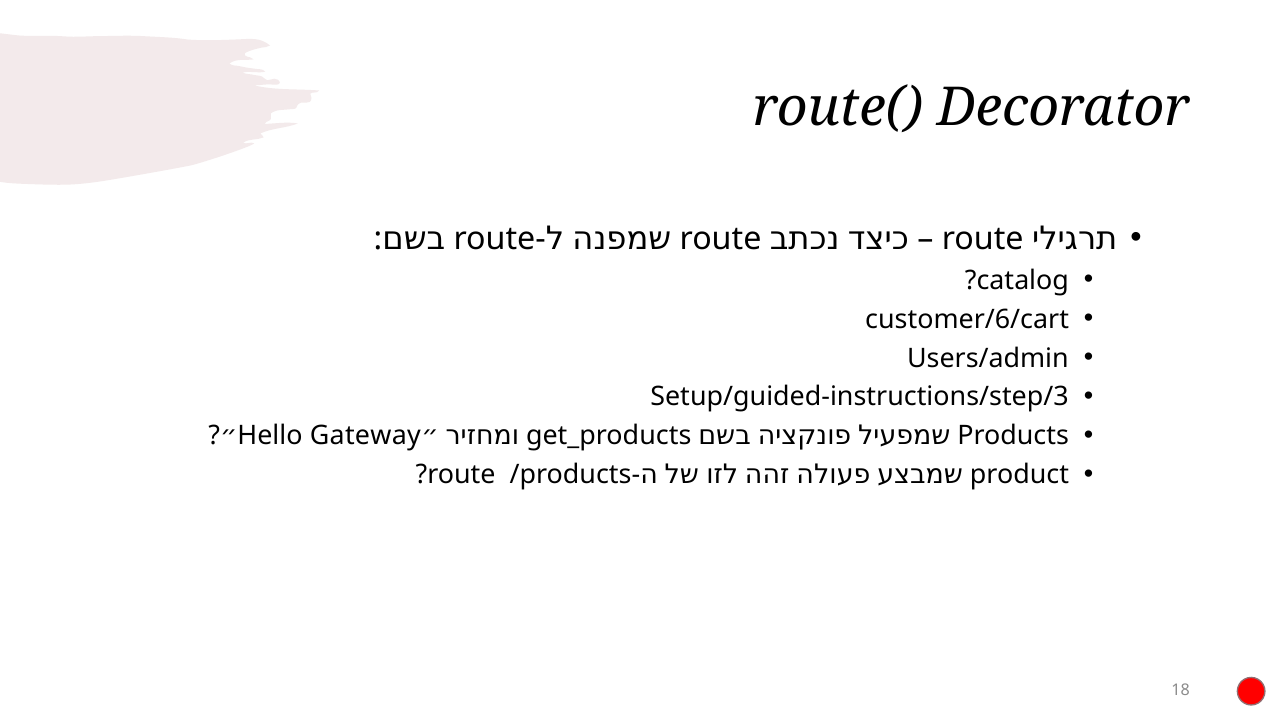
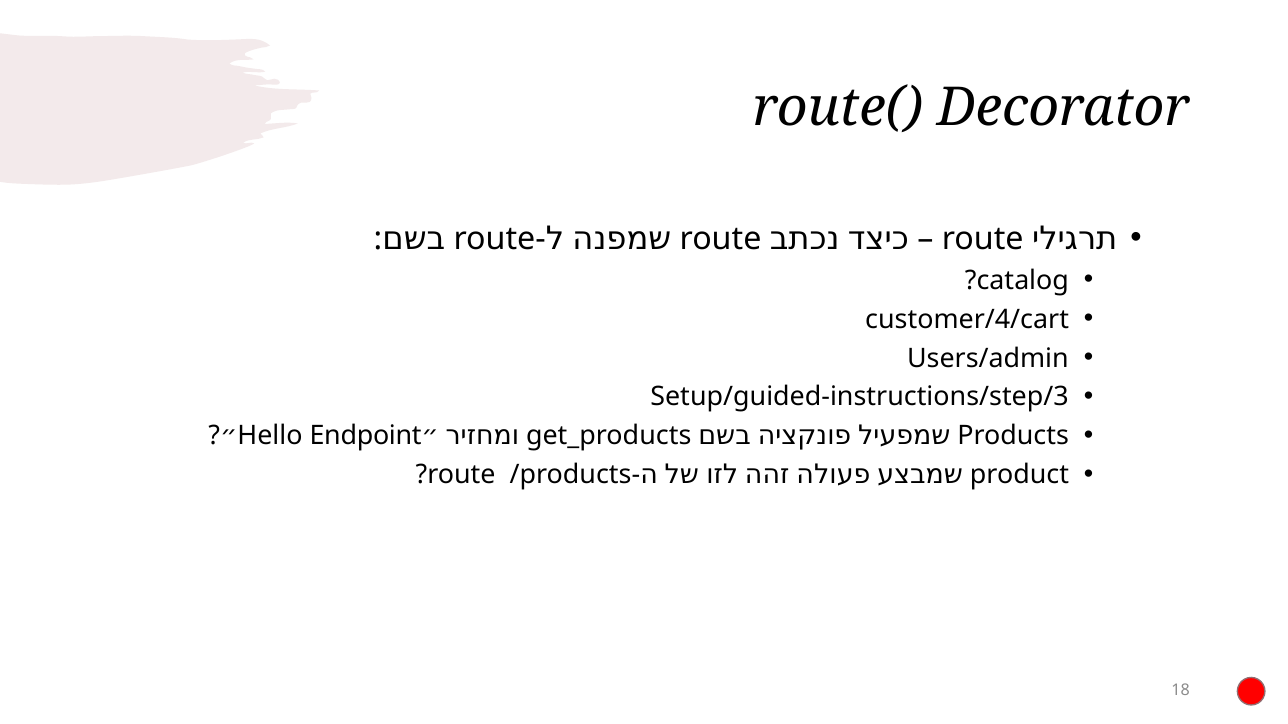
customer/6/cart: customer/6/cart -> customer/4/cart (967, 320)
Gateway: Gateway -> Endpoint (366, 436)
